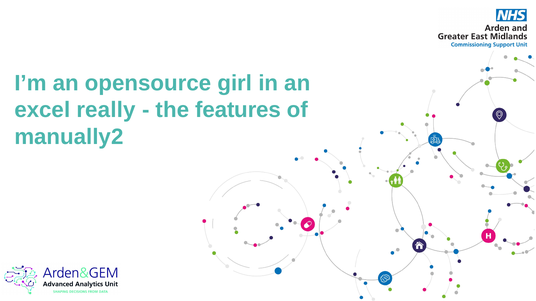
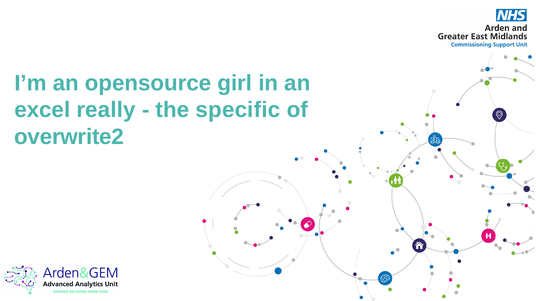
features: features -> specific (238, 110)
manually2: manually2 -> overwrite2 (69, 137)
